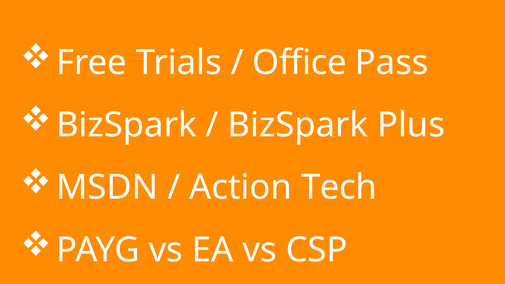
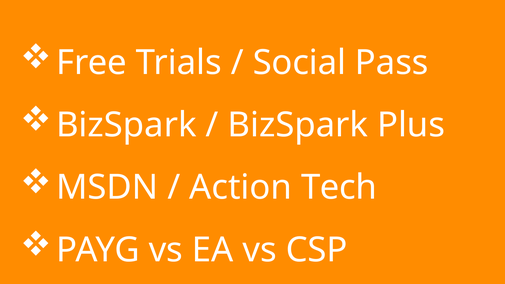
Office: Office -> Social (299, 63)
